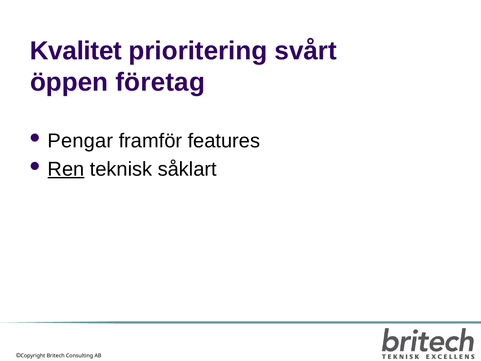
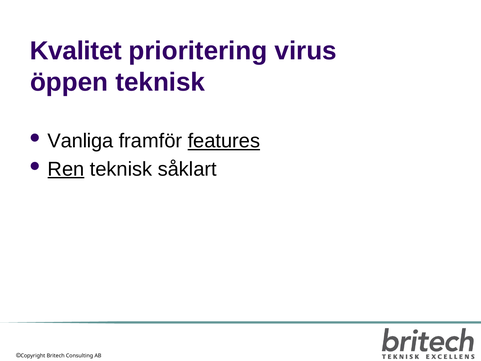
svårt: svårt -> virus (306, 51)
öppen företag: företag -> teknisk (160, 82)
Pengar: Pengar -> Vanliga (80, 141)
features underline: none -> present (224, 141)
